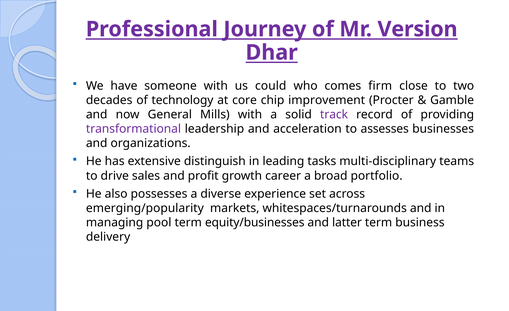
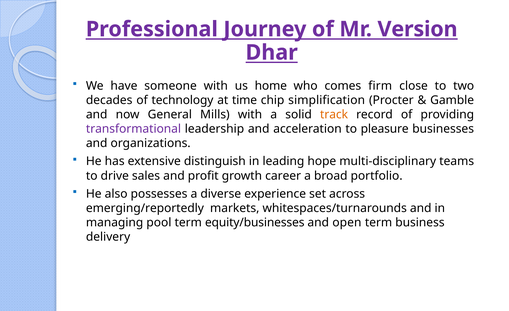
could: could -> home (271, 86)
core: core -> time (245, 100)
improvement: improvement -> simplification (327, 100)
track colour: purple -> orange (334, 114)
assesses: assesses -> pleasure (385, 129)
tasks: tasks -> hope (322, 161)
emerging/popularity: emerging/popularity -> emerging/reportedly (145, 208)
latter: latter -> open (347, 222)
